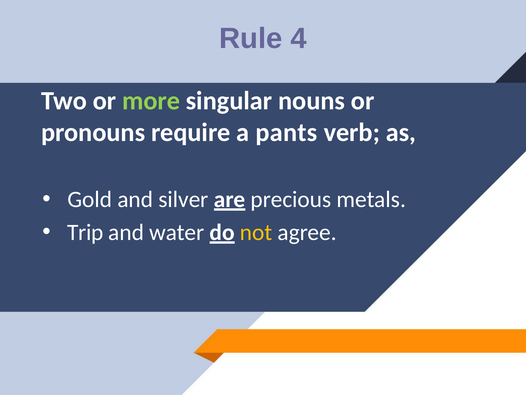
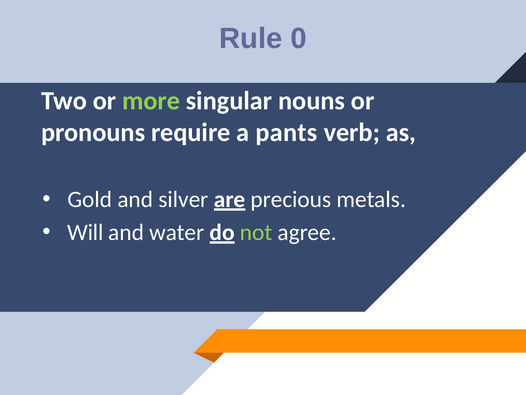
4: 4 -> 0 (299, 39)
Trip: Trip -> Will (85, 232)
not colour: yellow -> light green (256, 232)
